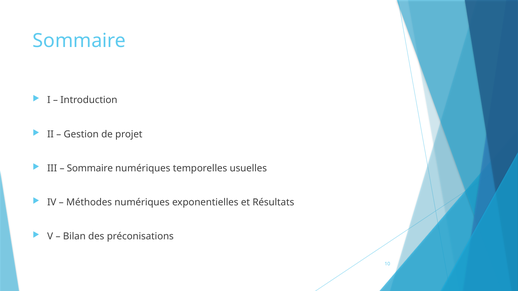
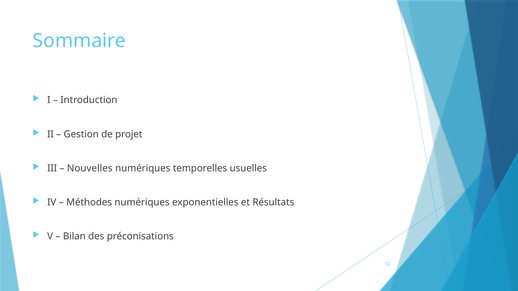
Sommaire: Sommaire -> Nouvelles (90, 168)
